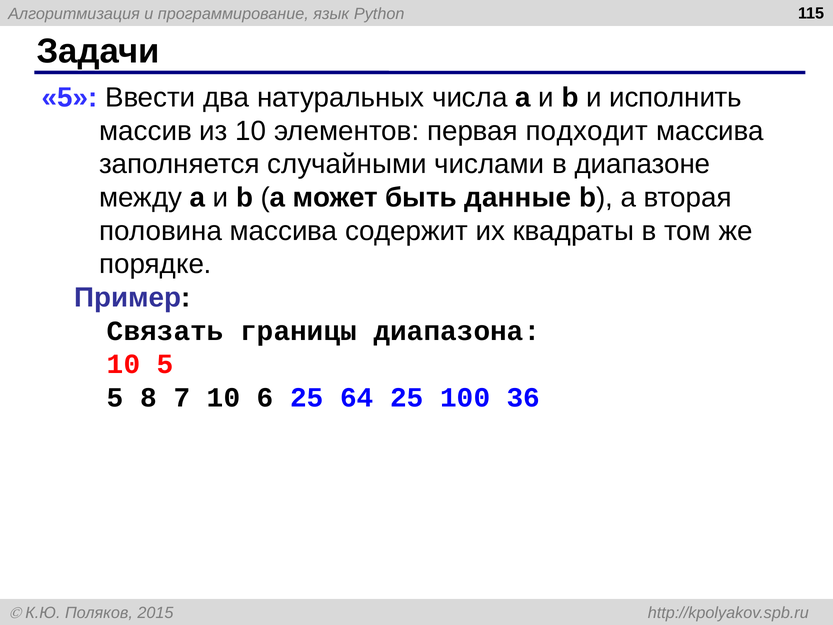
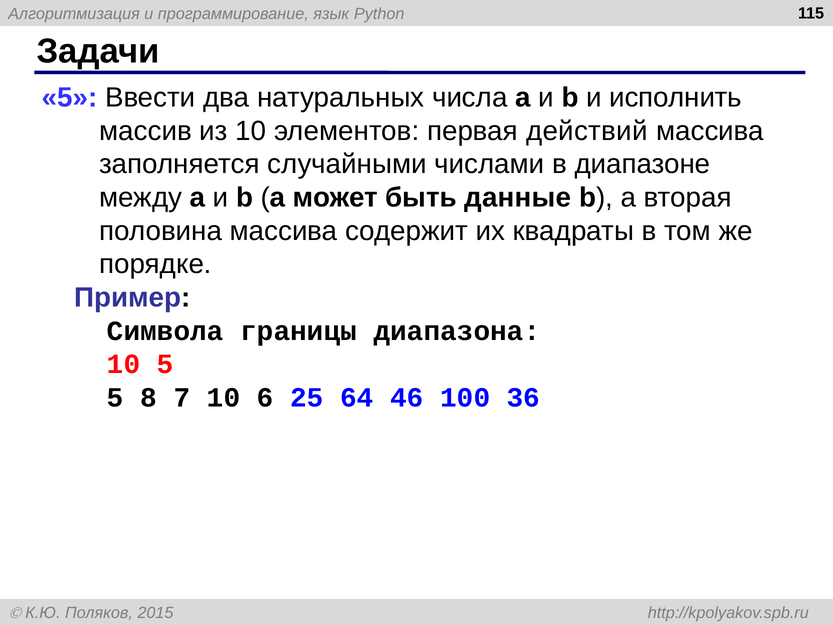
подходит: подходит -> действий (587, 131)
Связать: Связать -> Символа (165, 331)
64 25: 25 -> 46 (407, 397)
